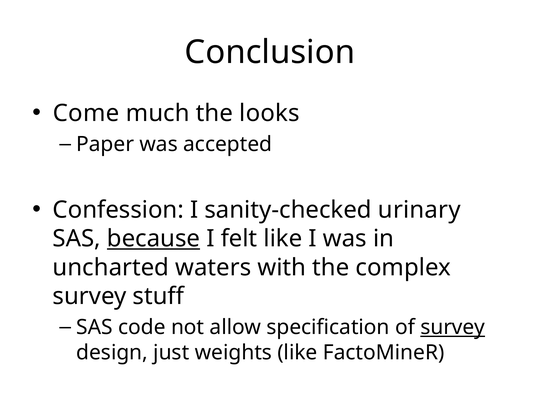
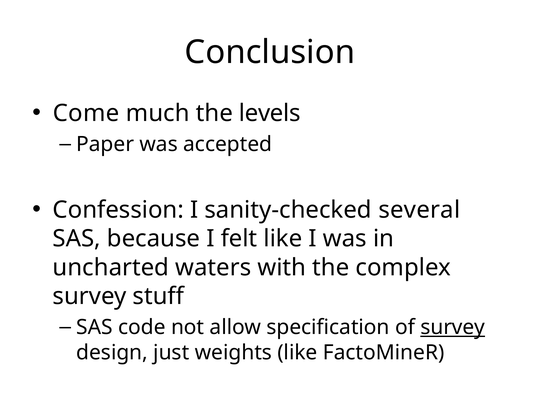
looks: looks -> levels (270, 113)
urinary: urinary -> several (419, 210)
because underline: present -> none (154, 239)
